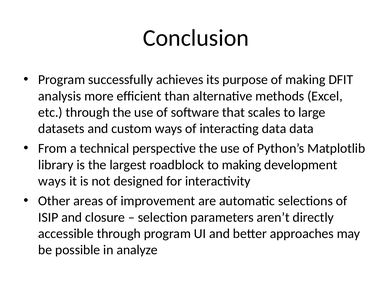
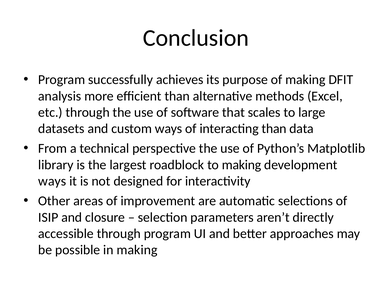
interacting data: data -> than (274, 129)
in analyze: analyze -> making (137, 250)
